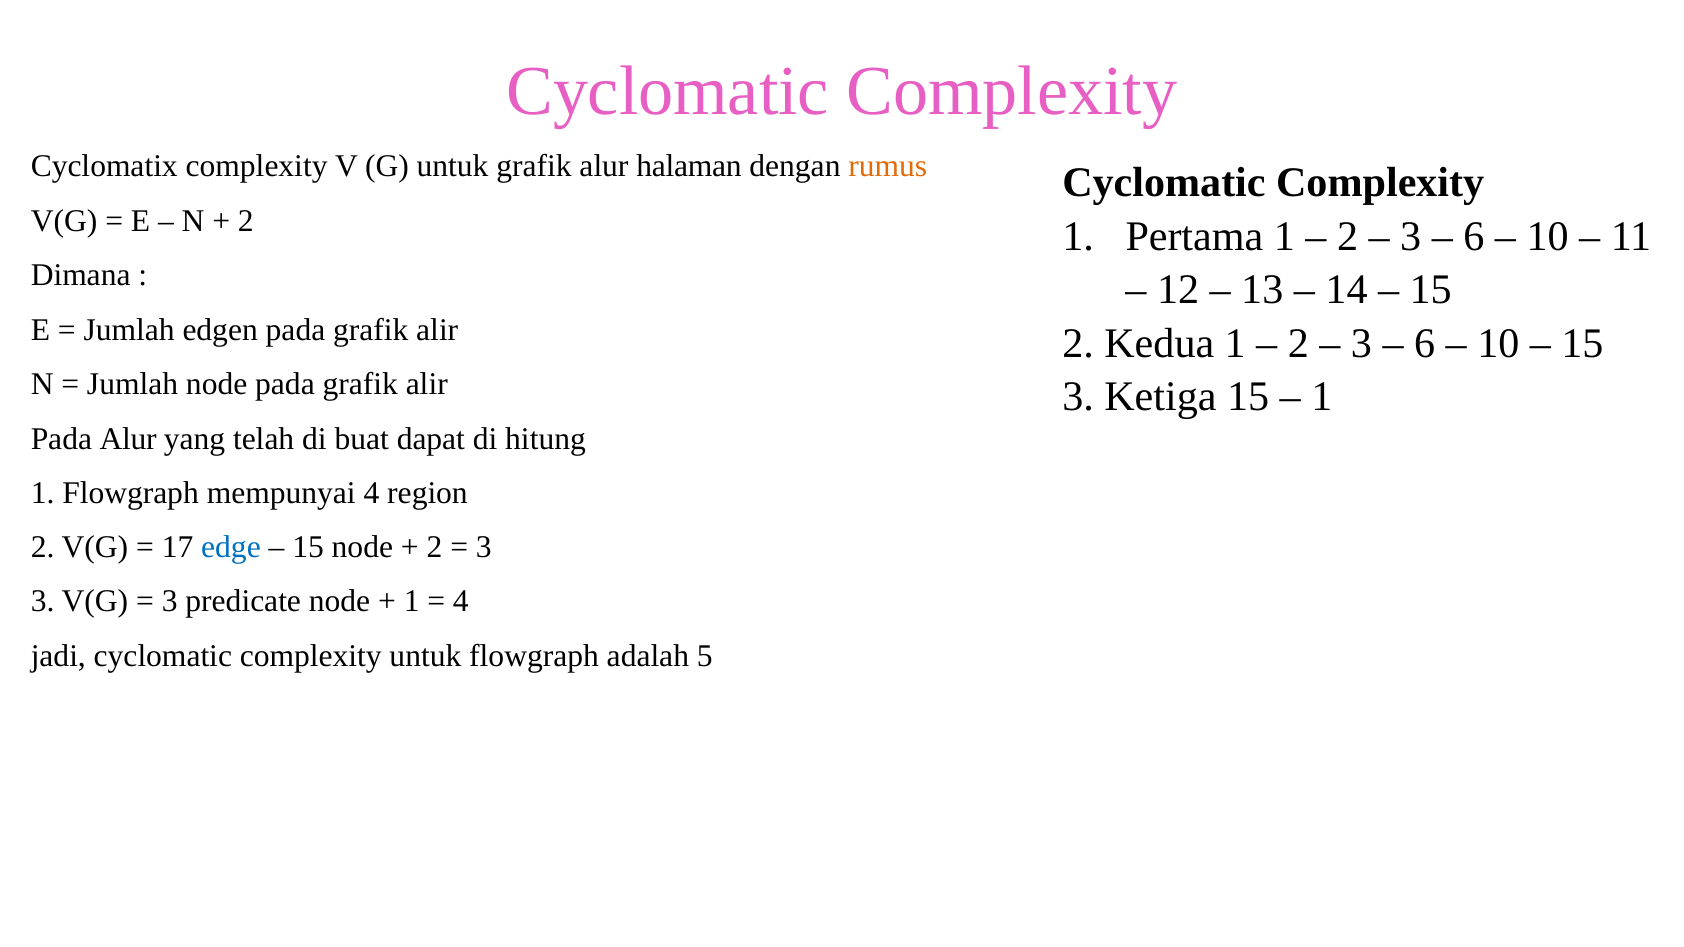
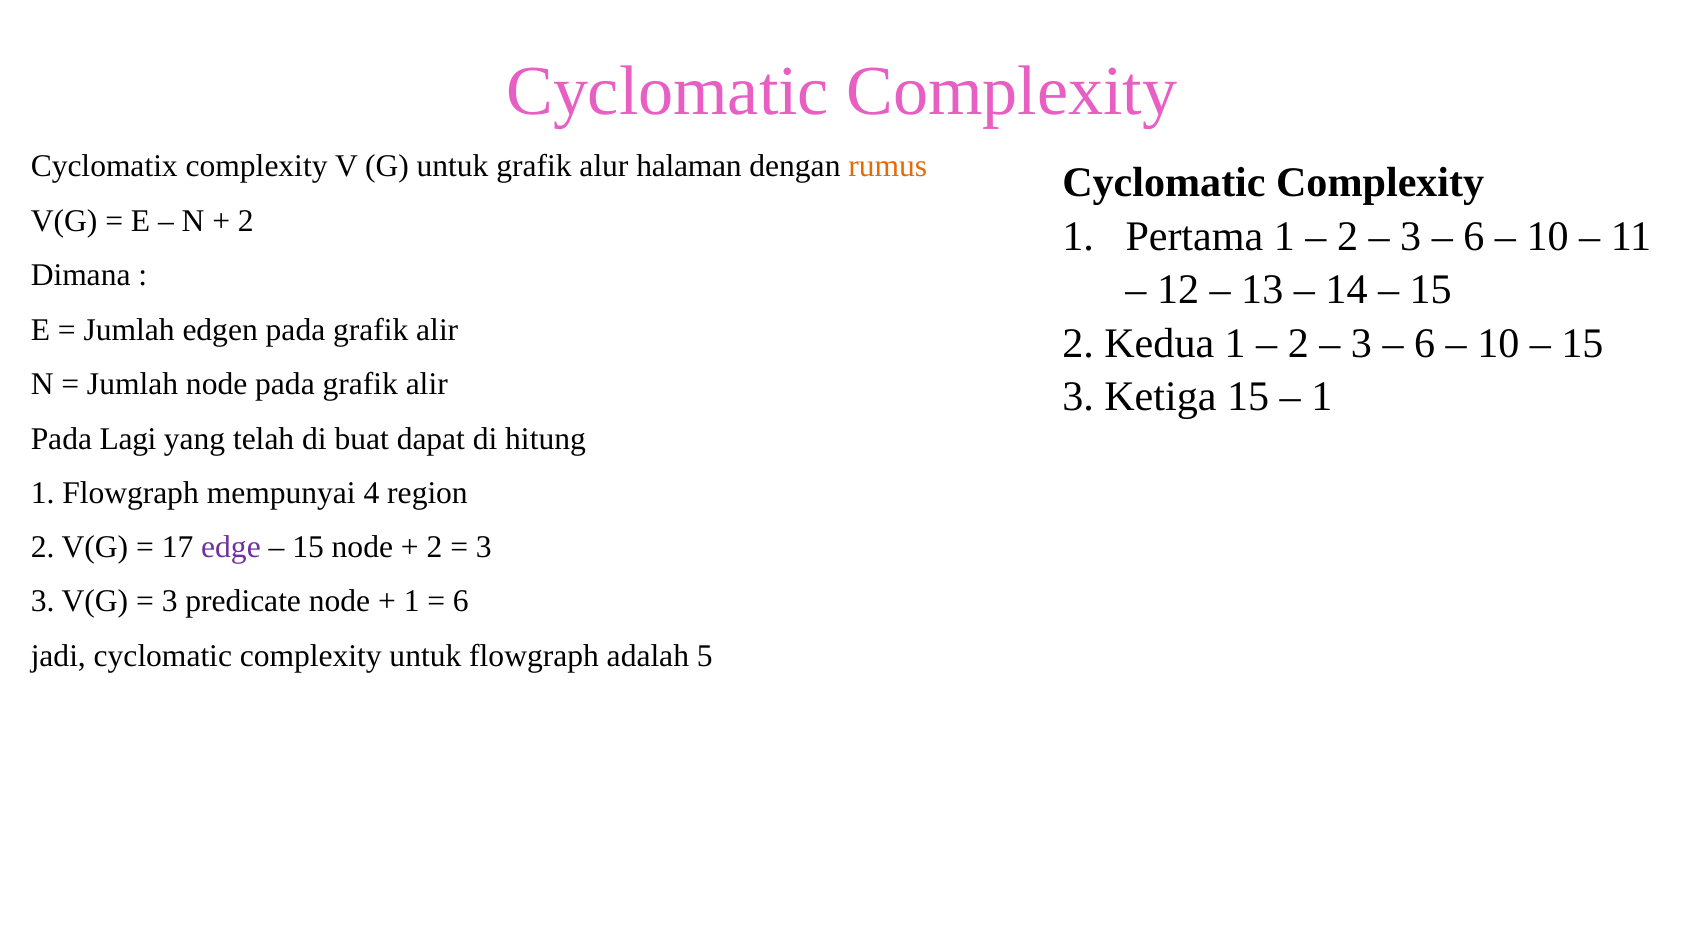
Pada Alur: Alur -> Lagi (128, 439)
edge colour: blue -> purple (231, 547)
4: 4 -> 6 (461, 601)
